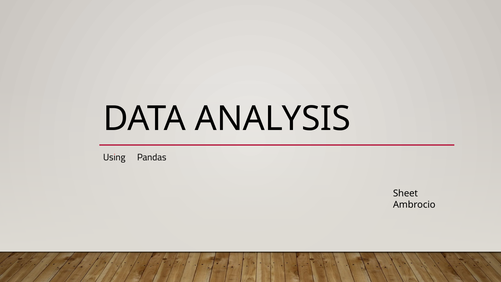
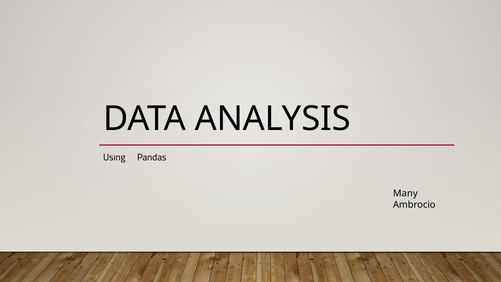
Sheet: Sheet -> Many (405, 193)
